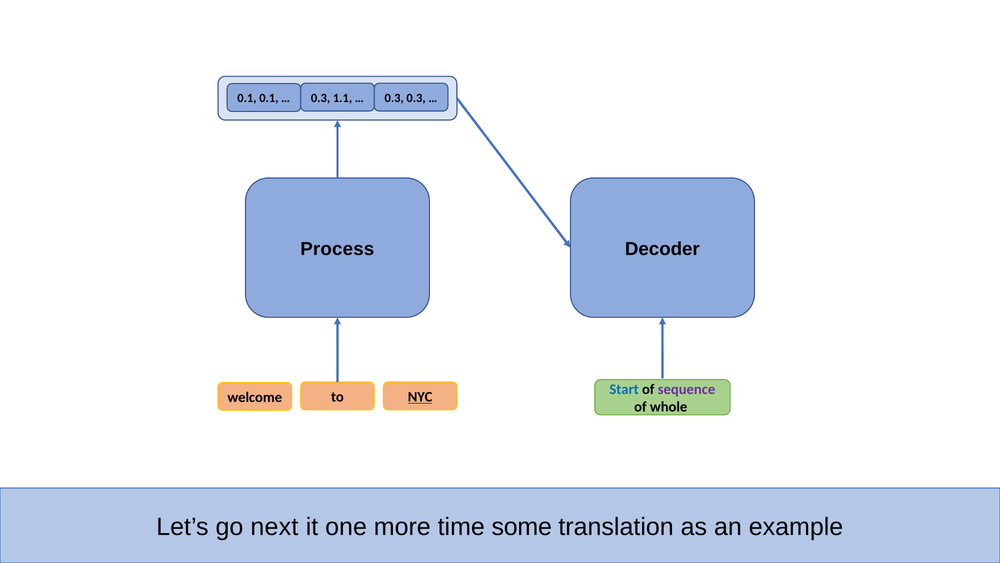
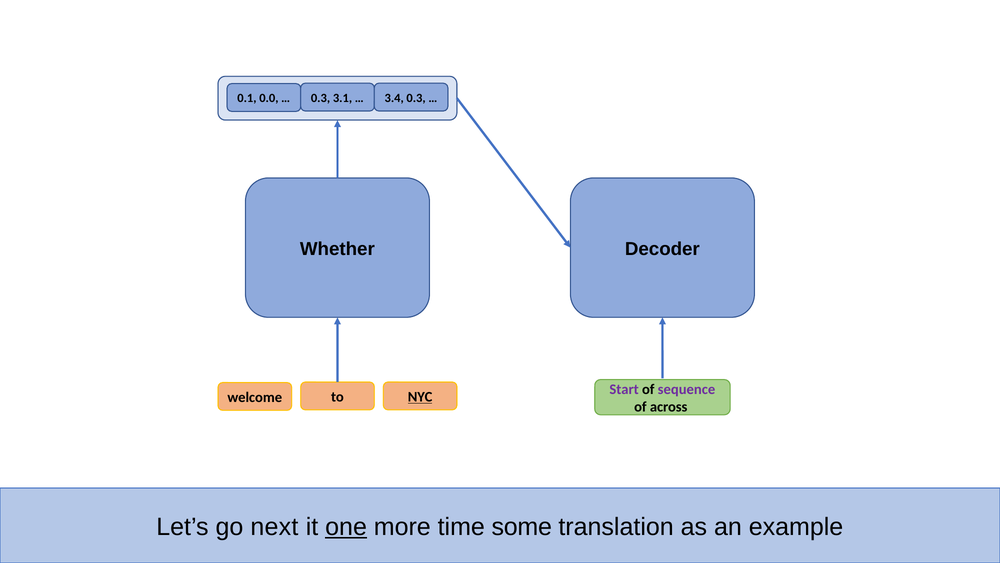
1.1: 1.1 -> 3.1 (343, 98)
0.3: 0.3 -> 3.4 (394, 98)
0.1 0.1: 0.1 -> 0.0 (269, 98)
Process: Process -> Whether (337, 249)
Start colour: blue -> purple (624, 389)
whole: whole -> across (669, 407)
one underline: none -> present (346, 527)
